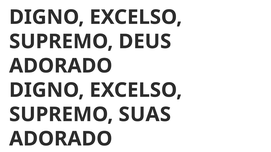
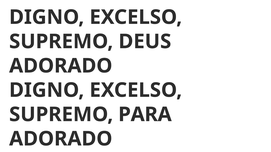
SUAS: SUAS -> PARA (145, 115)
